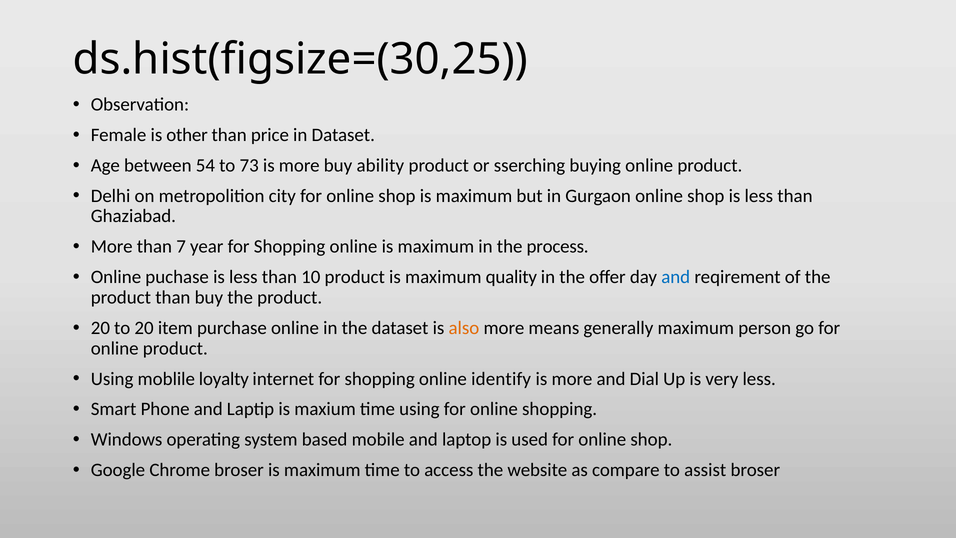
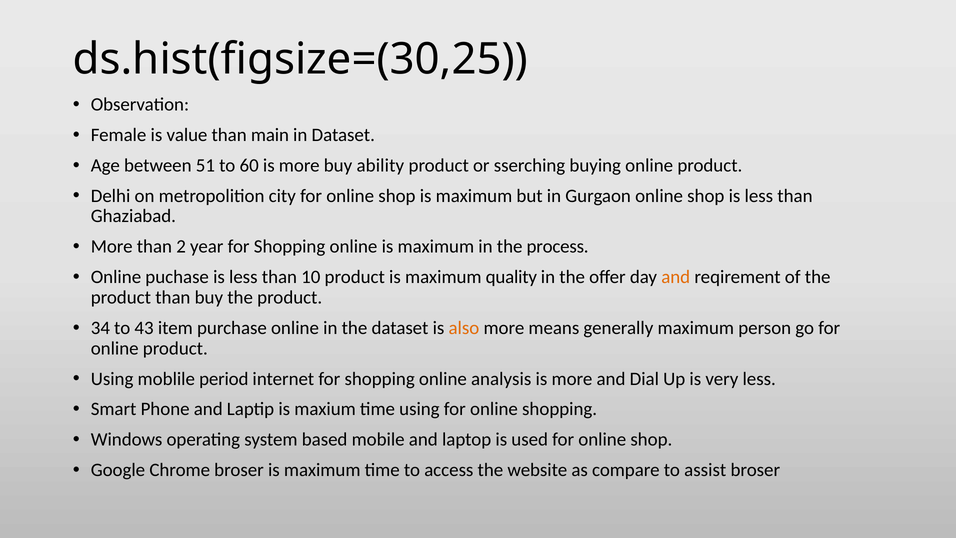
other: other -> value (187, 135)
price: price -> main (270, 135)
54: 54 -> 51 (205, 165)
73: 73 -> 60 (249, 165)
7: 7 -> 2 (181, 247)
and colour: blue -> orange (676, 277)
20: 20 -> 34 (100, 328)
to 20: 20 -> 43 (144, 328)
loyalty: loyalty -> period (224, 379)
identify: identify -> analysis (501, 379)
